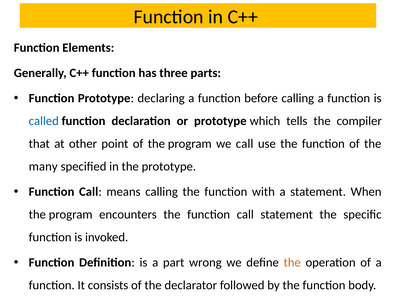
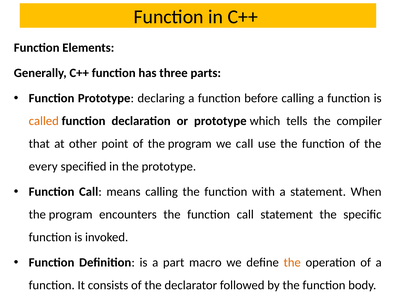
called colour: blue -> orange (44, 121)
many: many -> every (43, 167)
wrong: wrong -> macro (205, 263)
